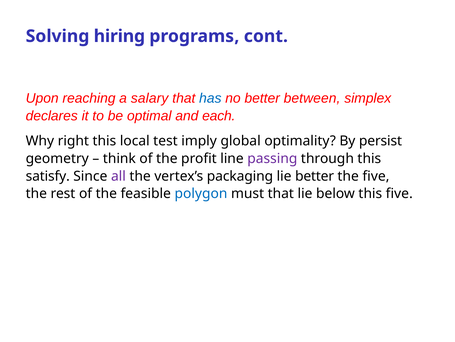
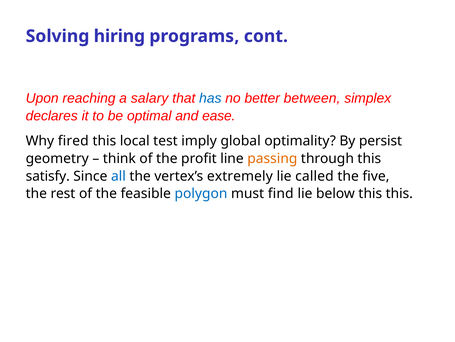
each: each -> ease (219, 116)
right: right -> fired (73, 141)
passing colour: purple -> orange (272, 158)
all colour: purple -> blue (118, 176)
packaging: packaging -> extremely (240, 176)
lie better: better -> called (314, 176)
must that: that -> find (281, 193)
this five: five -> this (399, 193)
